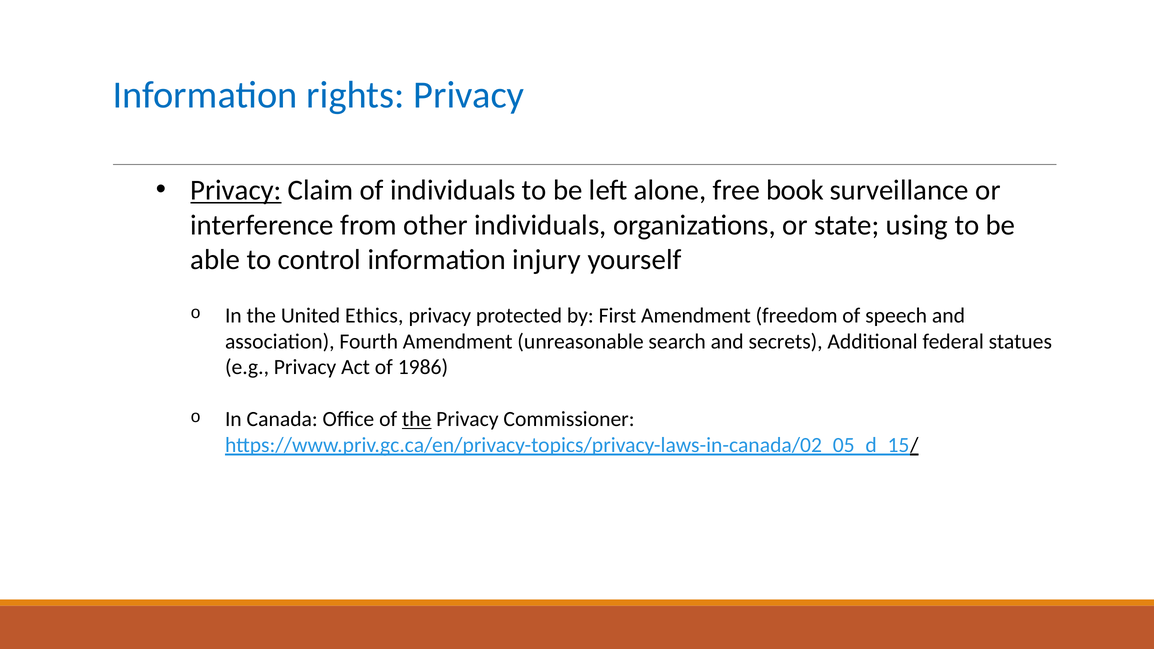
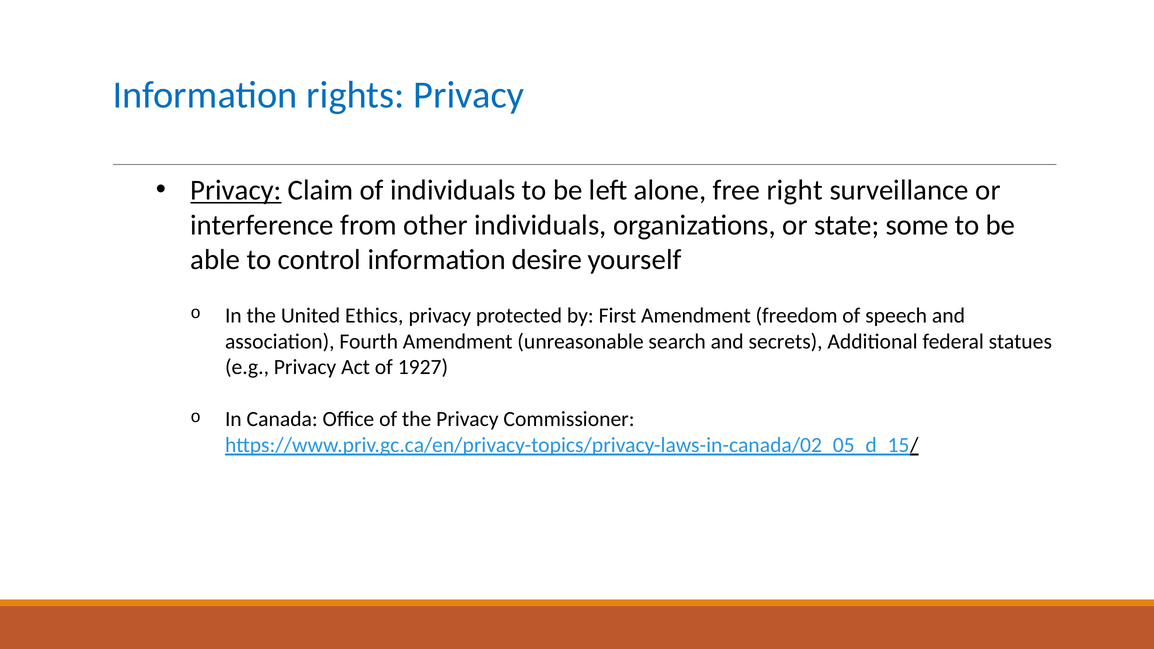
book: book -> right (795, 190)
using: using -> some (917, 225)
injury: injury -> desire (547, 260)
1986: 1986 -> 1927 (423, 367)
the underline: present -> none (417, 419)
